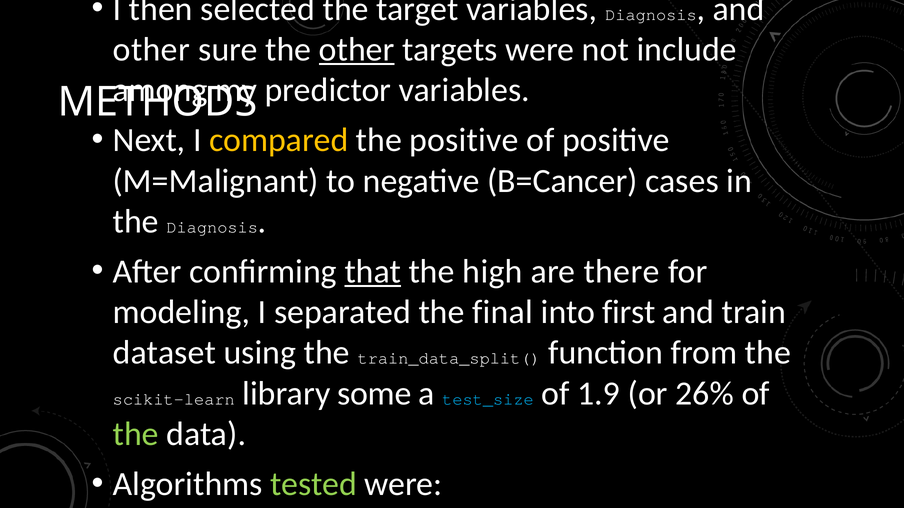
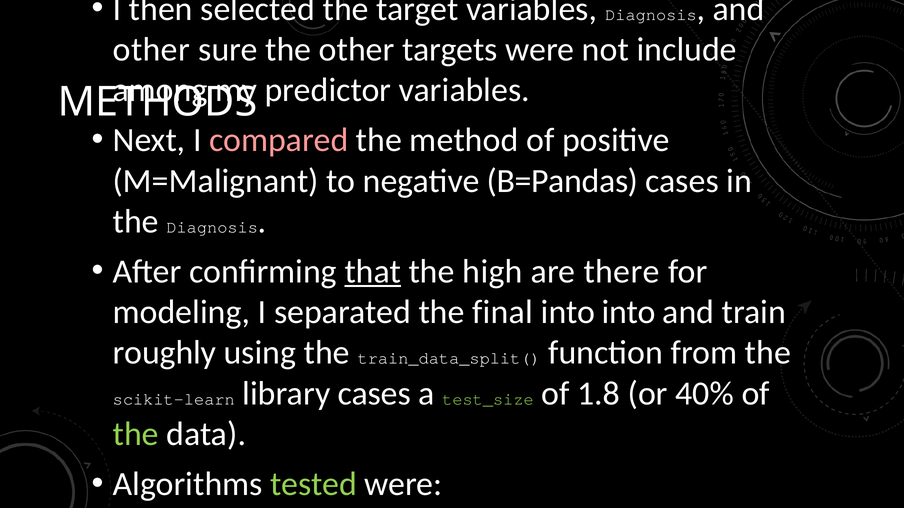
other underline: present -> none (357, 50)
compared colour: yellow -> pink (279, 140)
the positive: positive -> method (464, 140)
B=Cancer: B=Cancer -> B=Pandas (562, 181)
into first: first -> into (629, 312)
dataset: dataset -> roughly (164, 353)
library some: some -> cases (374, 394)
test_size colour: light blue -> light green (488, 399)
1.9: 1.9 -> 1.8 (599, 394)
26%: 26% -> 40% (705, 394)
